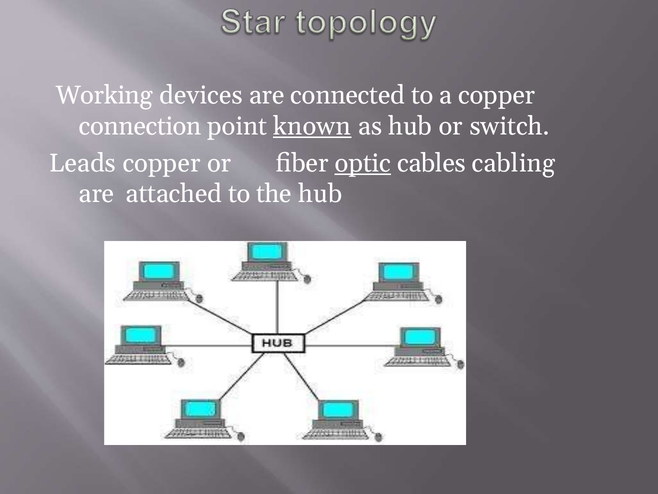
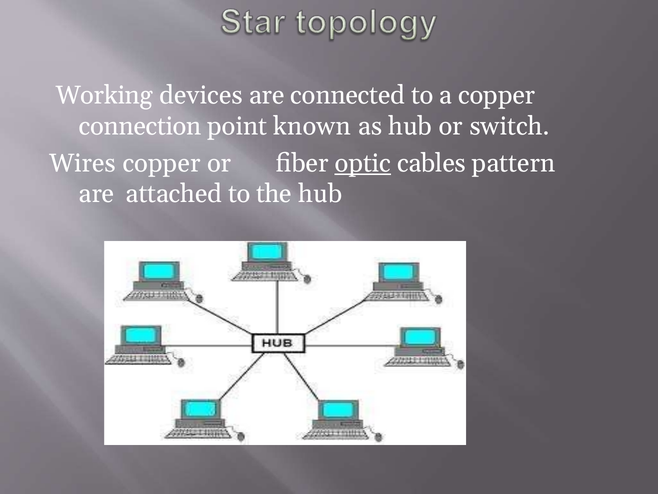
known underline: present -> none (312, 126)
Leads: Leads -> Wires (83, 163)
cabling: cabling -> pattern (514, 163)
